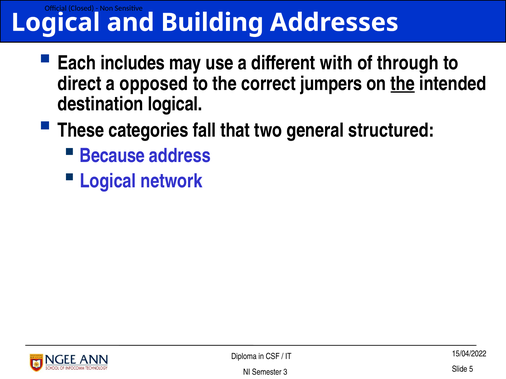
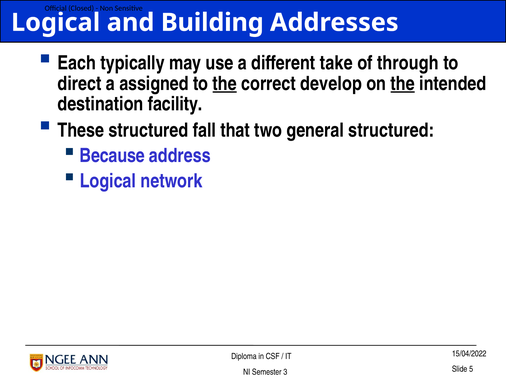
includes: includes -> typically (133, 63)
with: with -> take (336, 63)
opposed: opposed -> assigned (154, 84)
the underline: none -> present (225, 84)
jumpers: jumpers -> develop (331, 84)
destination logical: logical -> facility (175, 104)
These categories: categories -> structured (149, 130)
